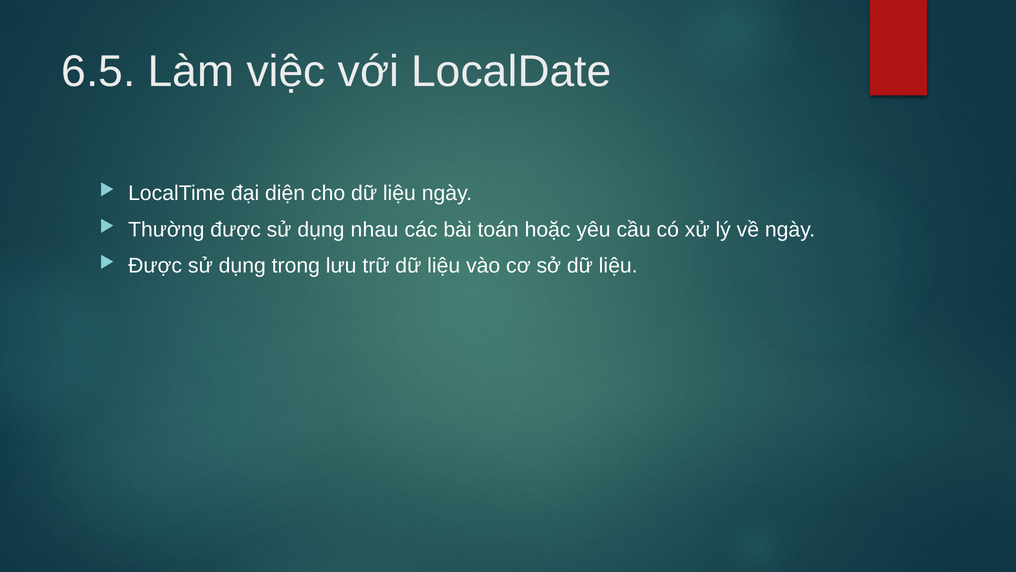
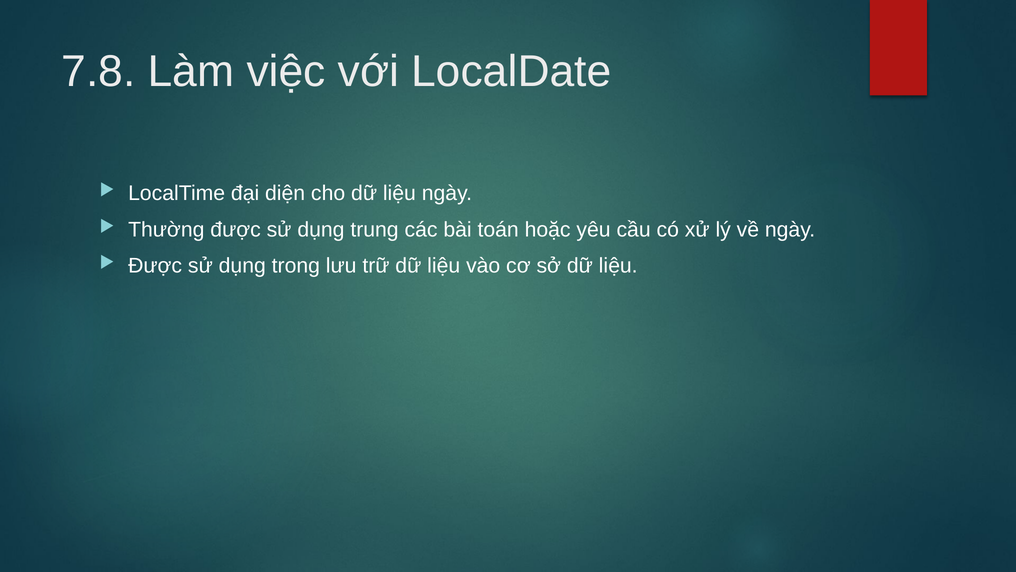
6.5: 6.5 -> 7.8 (98, 71)
nhau: nhau -> trung (375, 229)
